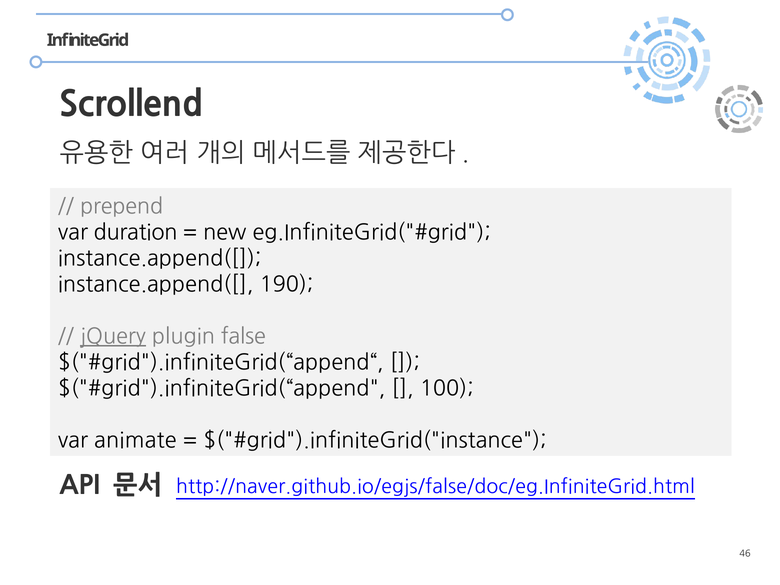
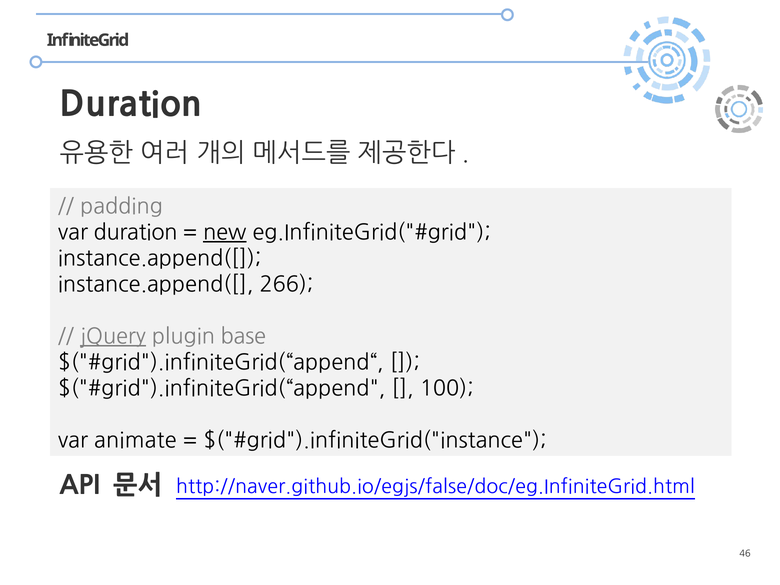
Scrollend: Scrollend -> Duration (131, 105)
prepend: prepend -> padding (122, 206)
new underline: none -> present (225, 232)
190: 190 -> 266 (286, 284)
false: false -> base (243, 336)
